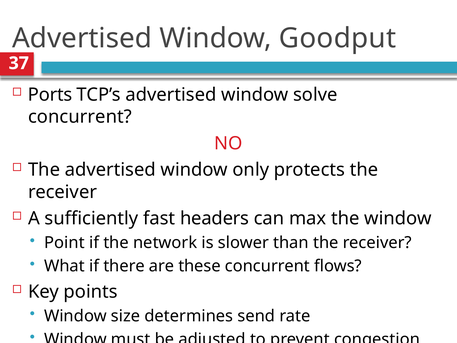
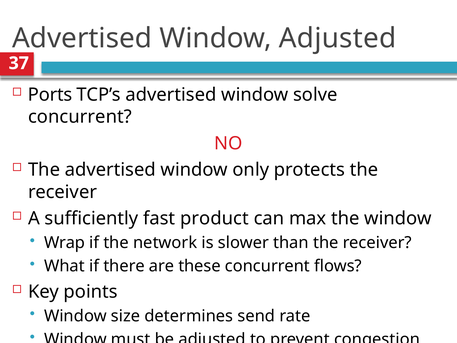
Window Goodput: Goodput -> Adjusted (338, 38)
headers: headers -> product (214, 218)
Point: Point -> Wrap (65, 243)
